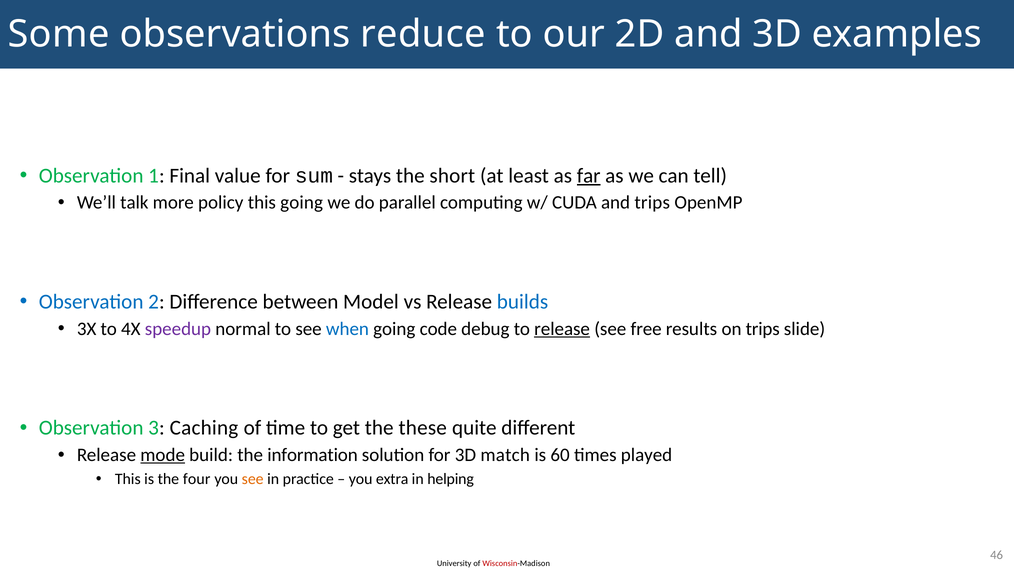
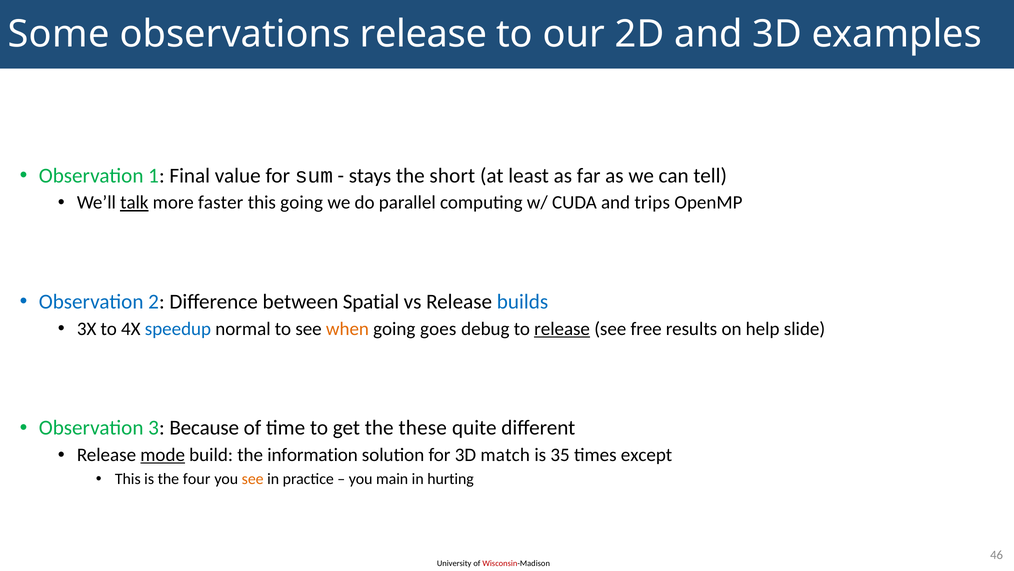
observations reduce: reduce -> release (423, 34)
far underline: present -> none (589, 175)
talk underline: none -> present (134, 202)
policy: policy -> faster (221, 202)
Model: Model -> Spatial (371, 301)
speedup colour: purple -> blue (178, 328)
when colour: blue -> orange (347, 328)
code: code -> goes (438, 328)
on trips: trips -> help (763, 328)
Caching: Caching -> Because (204, 428)
60: 60 -> 35 (560, 454)
played: played -> except (647, 454)
extra: extra -> main (392, 479)
helping: helping -> hurting (450, 479)
